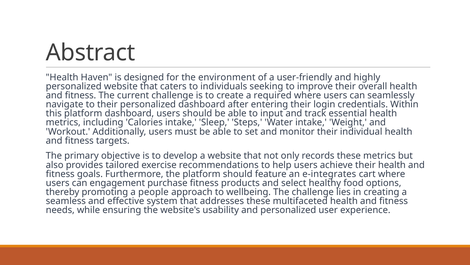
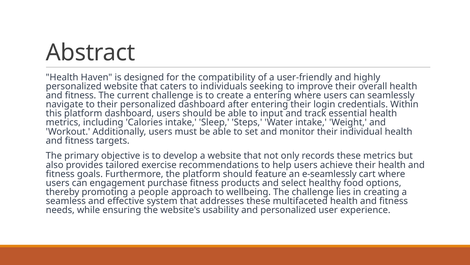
environment: environment -> compatibility (227, 77)
a required: required -> entering (273, 95)
e-integrates: e-integrates -> e-seamlessly (329, 174)
